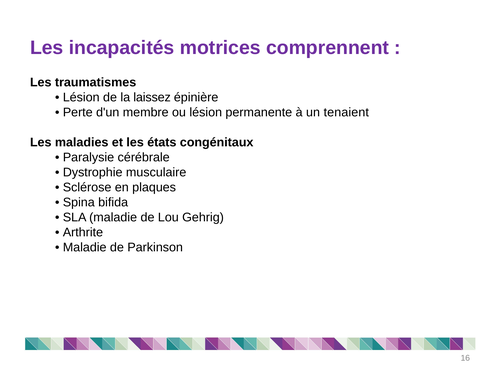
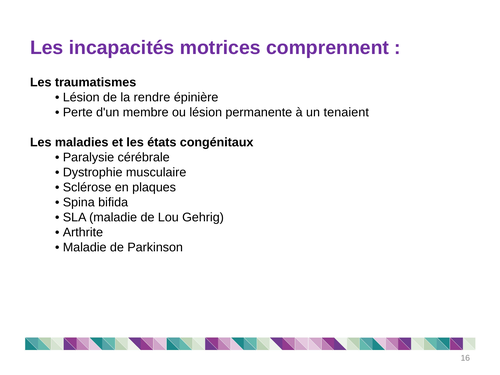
laissez: laissez -> rendre (152, 97)
